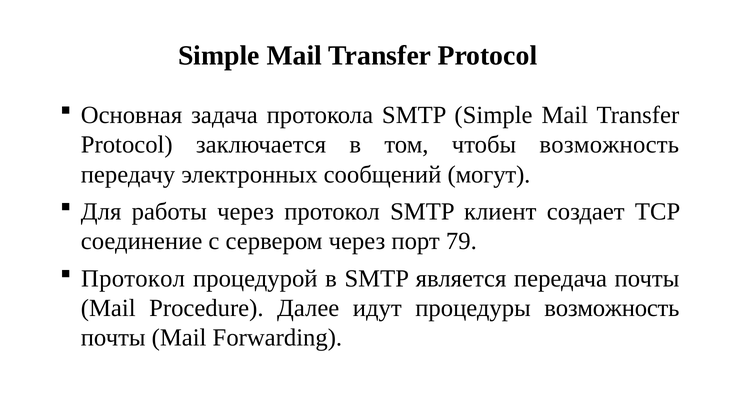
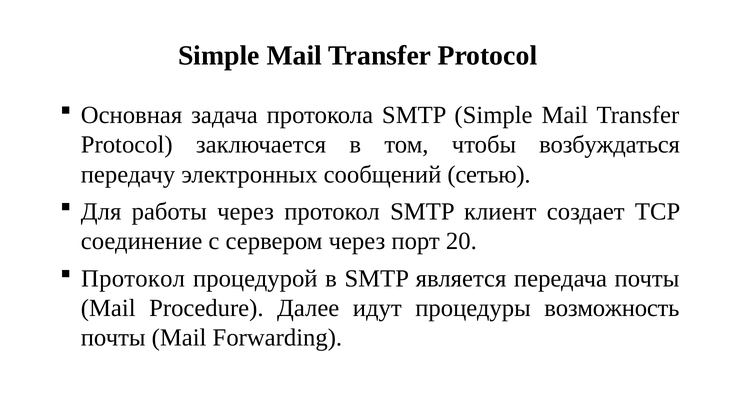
чтобы возможность: возможность -> возбуждаться (610, 145)
могут: могут -> сетью (489, 175)
79: 79 -> 20 (461, 241)
